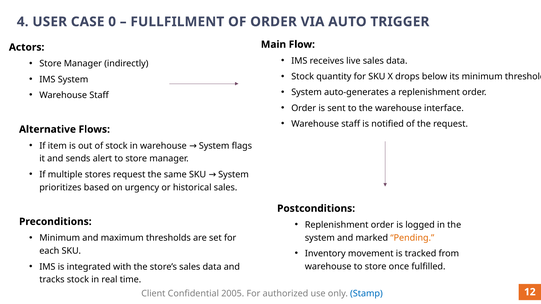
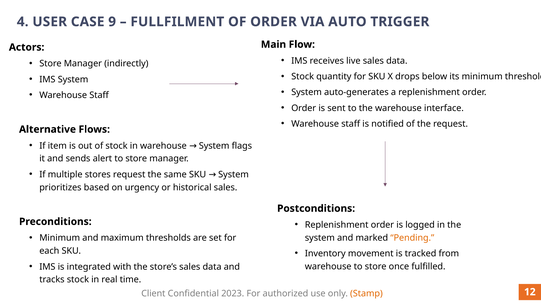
0: 0 -> 9 (112, 22)
2005: 2005 -> 2023 (233, 294)
Stamp colour: blue -> orange (366, 294)
